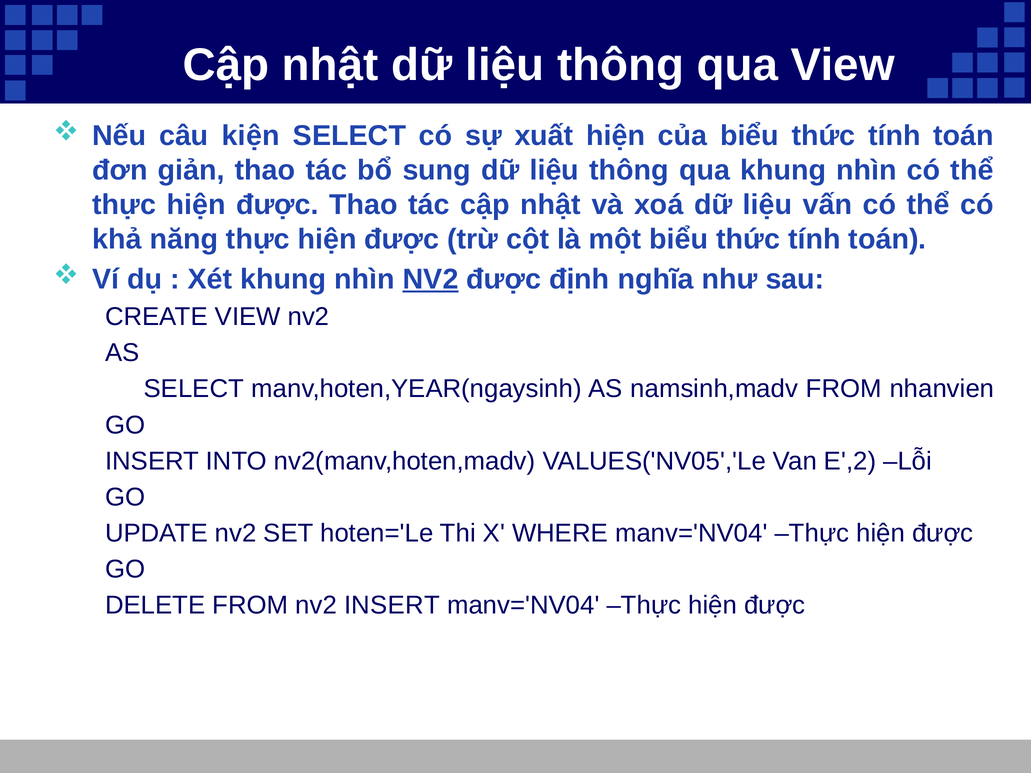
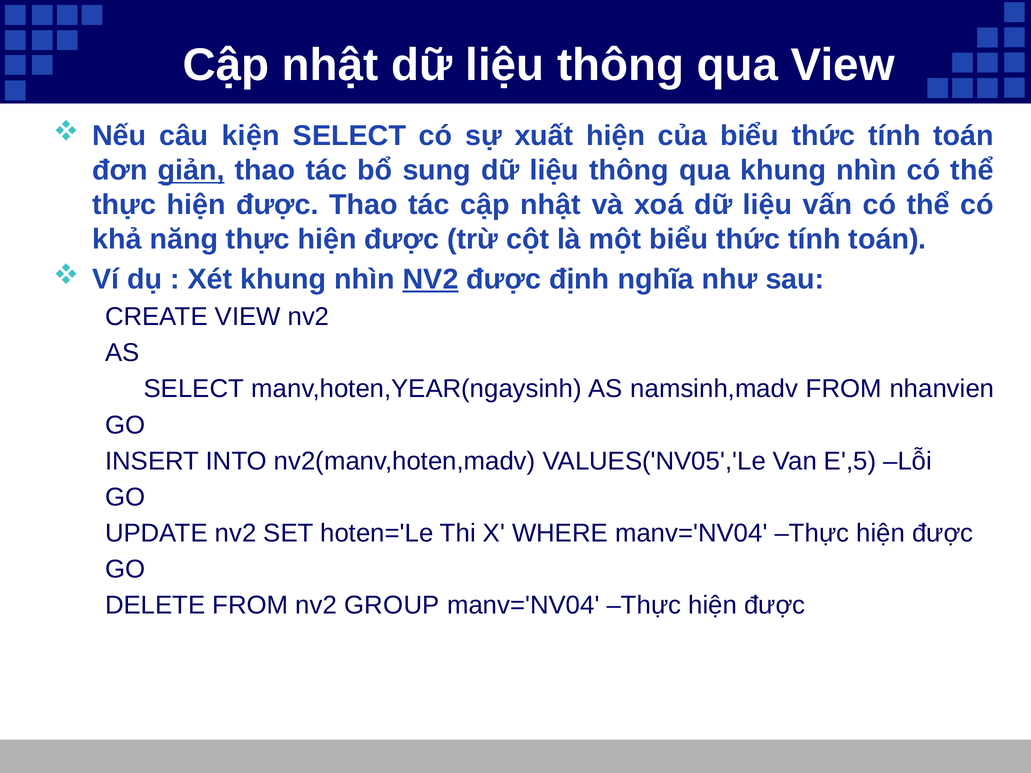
giản underline: none -> present (191, 170)
E',2: E',2 -> E',5 (850, 461)
nv2 INSERT: INSERT -> GROUP (392, 606)
